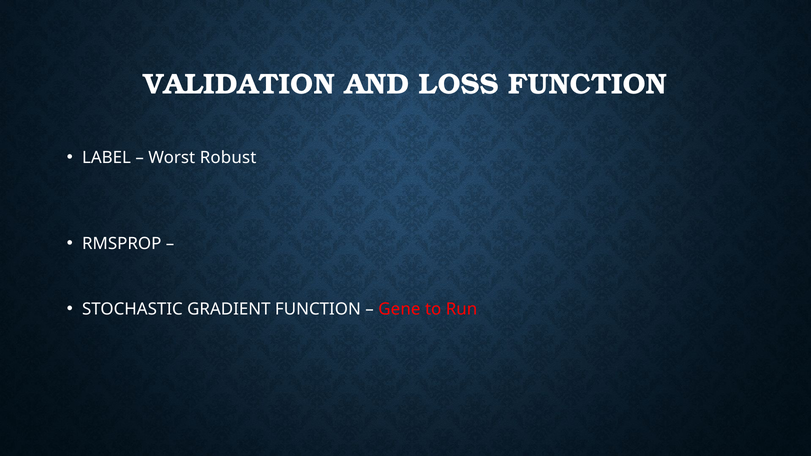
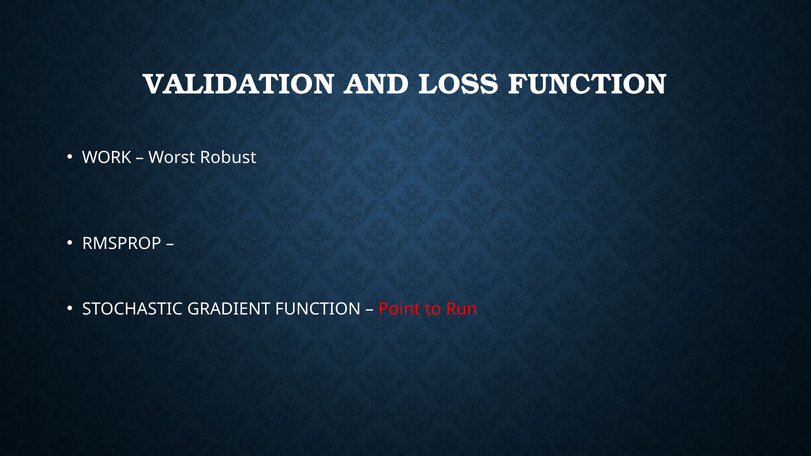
LABEL: LABEL -> WORK (107, 158)
Gene: Gene -> Point (399, 309)
